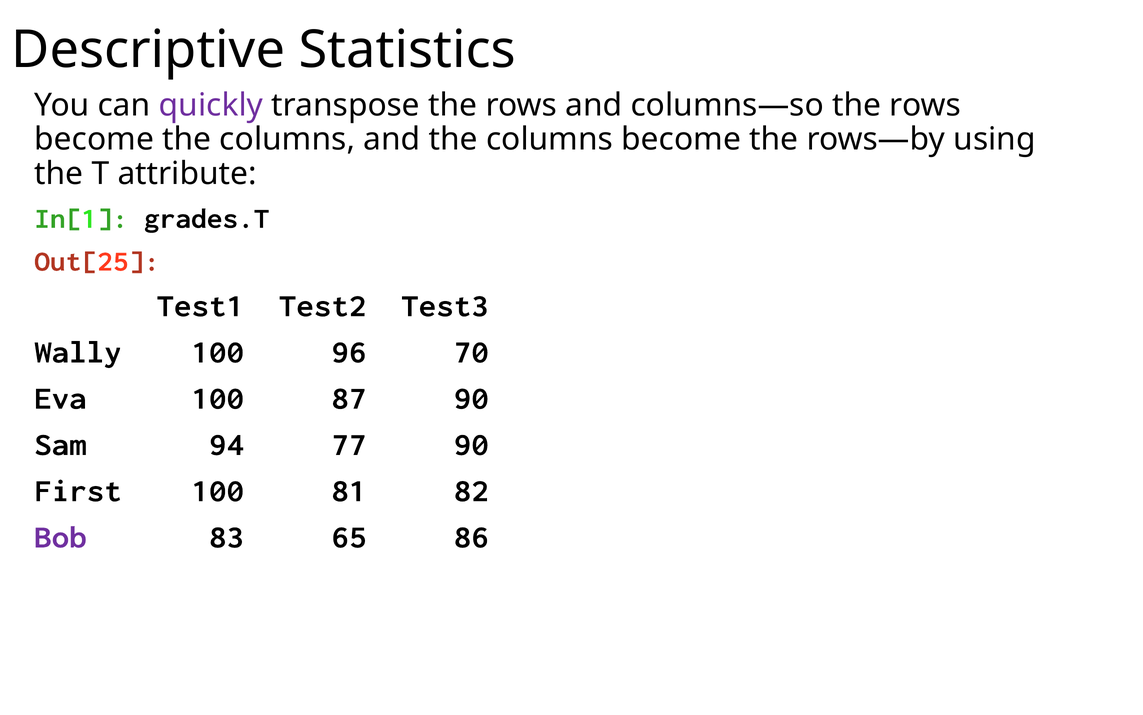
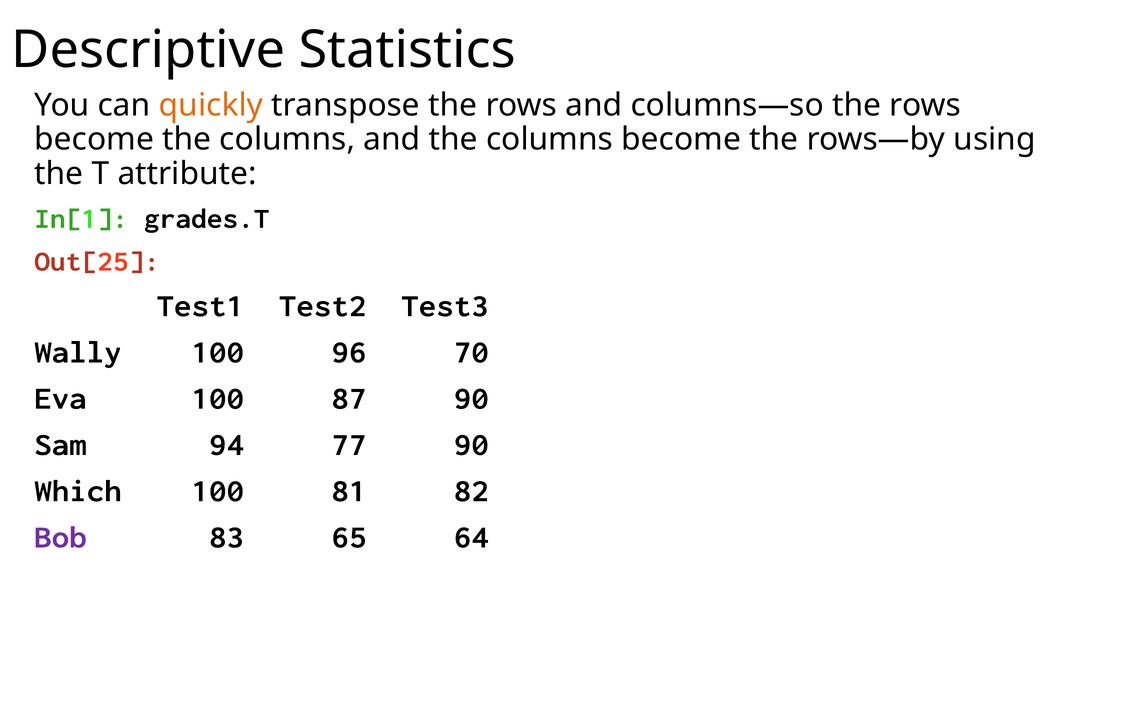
quickly colour: purple -> orange (211, 105)
First: First -> Which (78, 490)
86: 86 -> 64 (471, 536)
